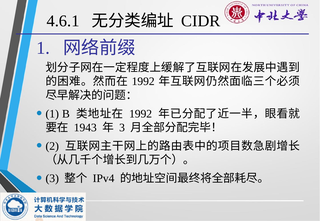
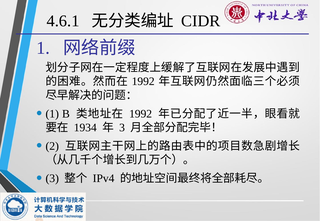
1943: 1943 -> 1934 (85, 128)
